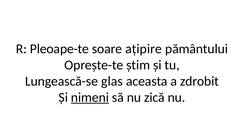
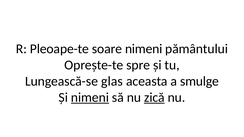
soare ațipire: ațipire -> nimeni (144, 49)
știm: știm -> spre (138, 65)
zdrobit: zdrobit -> smulge (199, 81)
zică underline: none -> present (154, 98)
